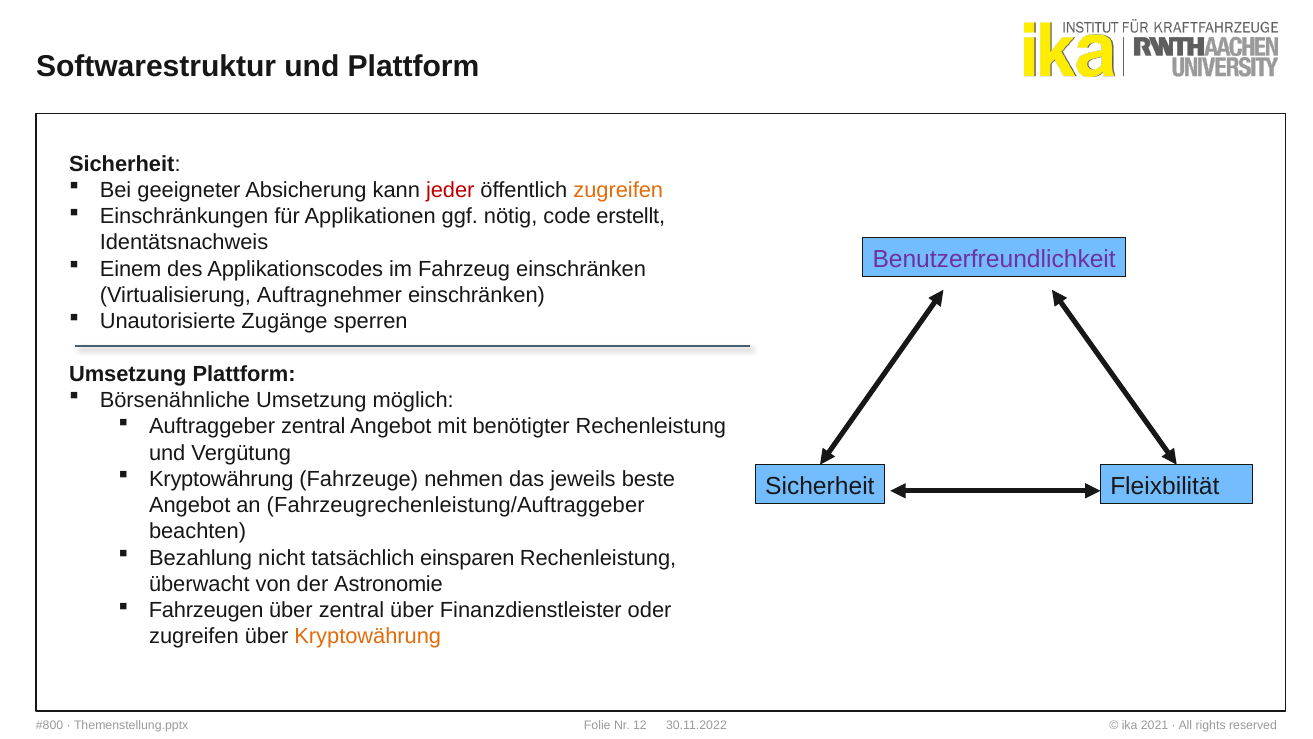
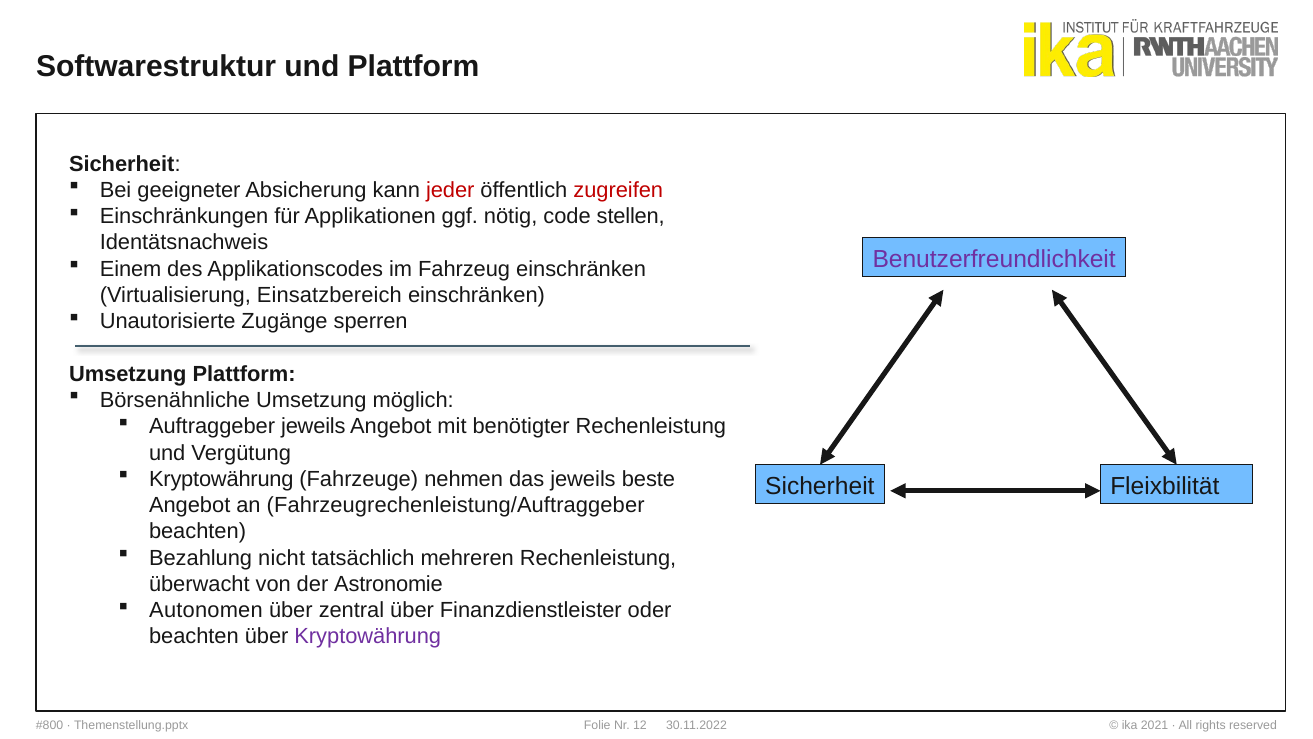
zugreifen colour: orange -> red (618, 190)
erstellt: erstellt -> stellen (631, 216)
Auftragnehmer: Auftragnehmer -> Einsatzbereich (329, 295)
Auftraggeber zentral: zentral -> jeweils (313, 426)
einsparen: einsparen -> mehreren (467, 558)
Fahrzeugen: Fahrzeugen -> Autonomen (206, 610)
zugreifen: zugreifen -> beachten (194, 636)
Kryptowährung colour: orange -> purple (368, 636)
